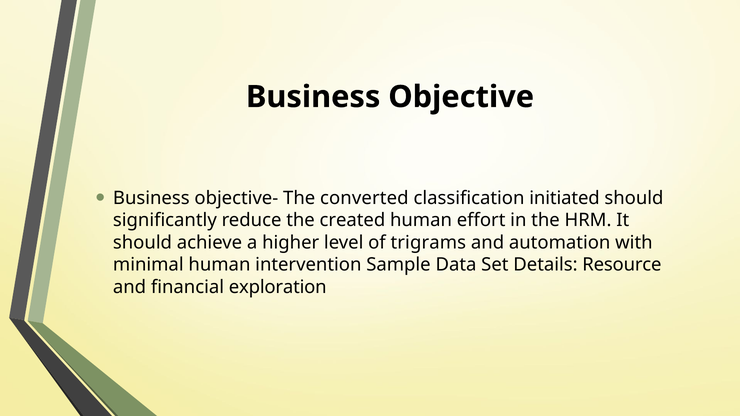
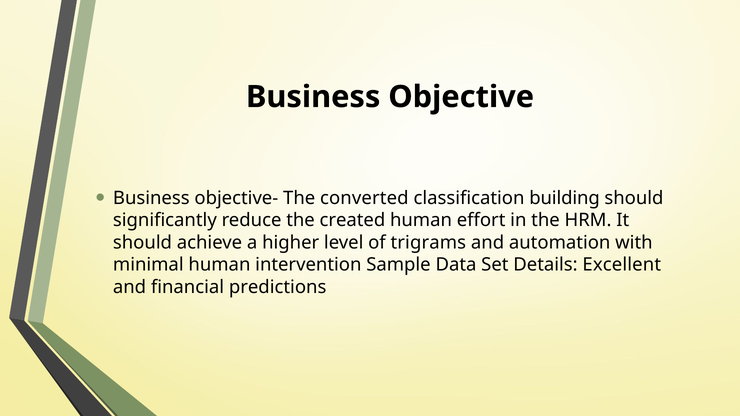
initiated: initiated -> building (565, 198)
Resource: Resource -> Excellent (622, 265)
exploration: exploration -> predictions (278, 287)
